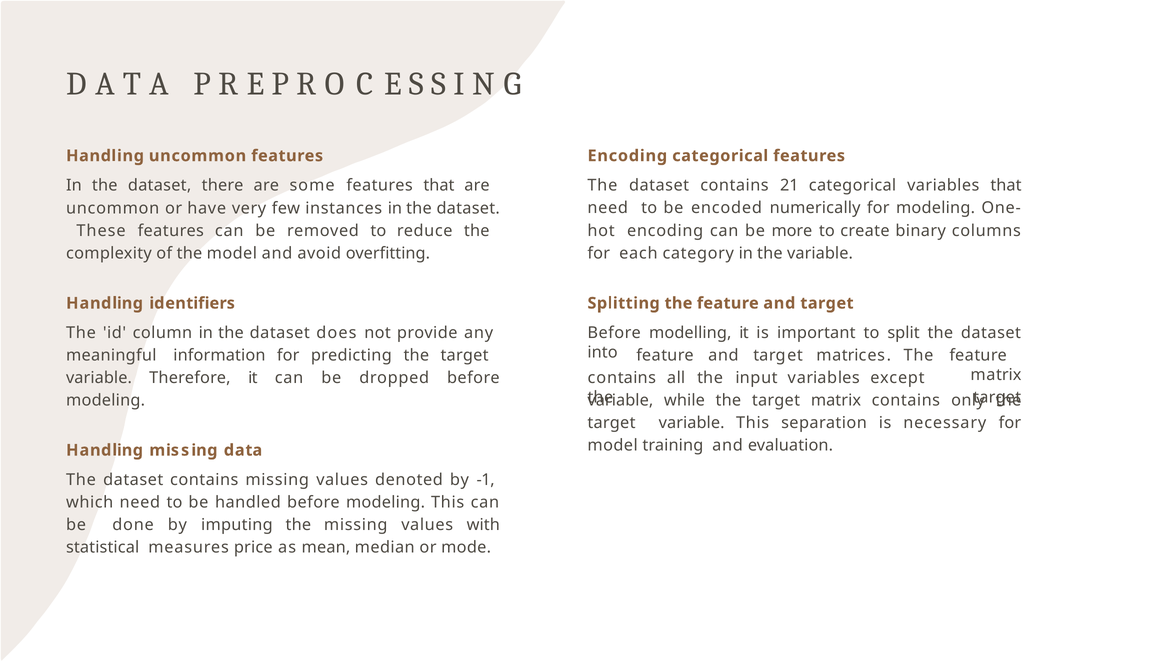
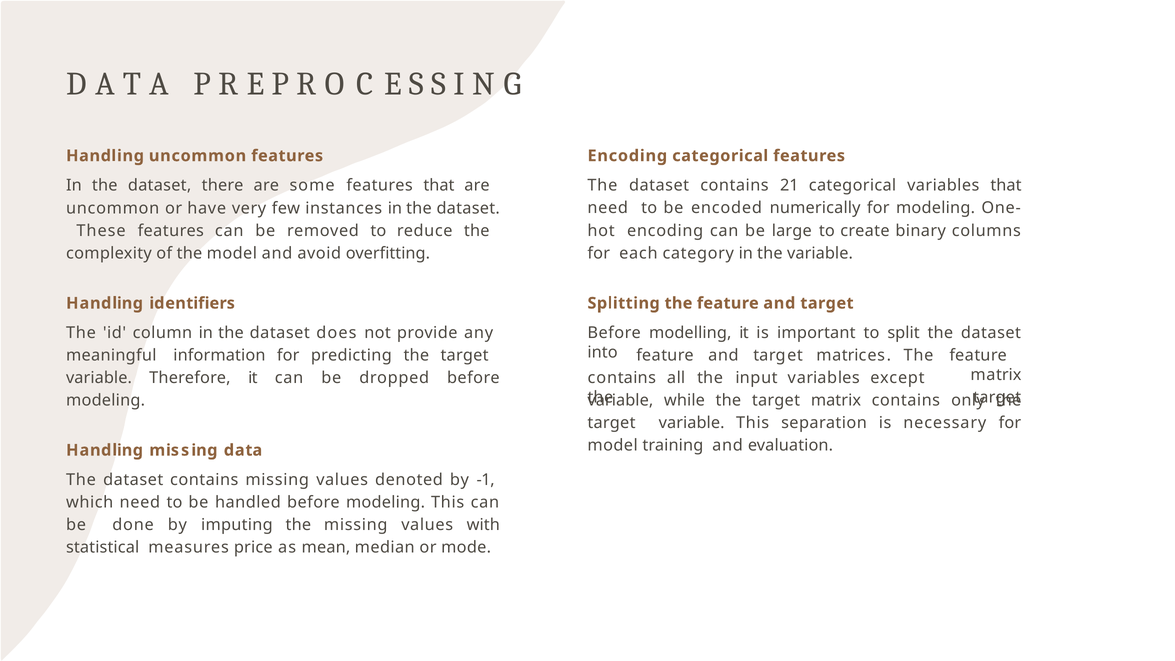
more: more -> large (792, 231)
